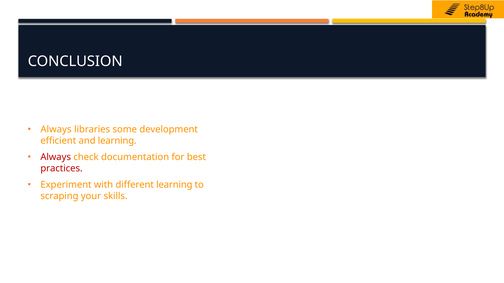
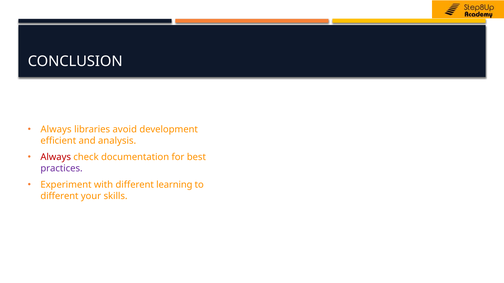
some: some -> avoid (125, 130)
and learning: learning -> analysis (117, 141)
practices colour: red -> purple (62, 169)
scraping: scraping -> different (59, 196)
